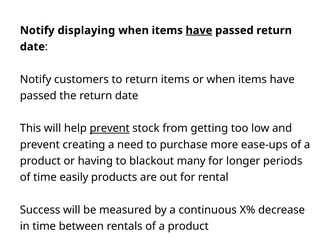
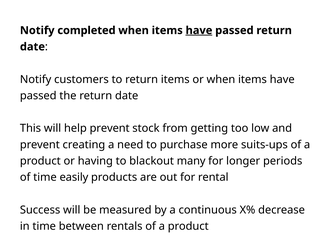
displaying: displaying -> completed (86, 30)
prevent underline: present -> none (110, 128)
ease-ups: ease-ups -> suits-ups (264, 145)
